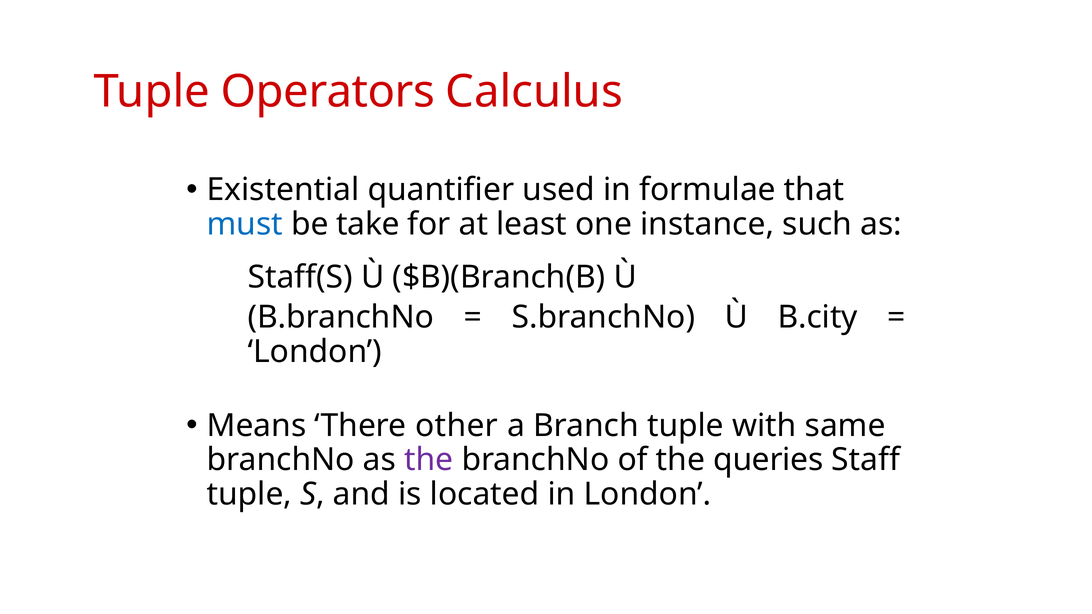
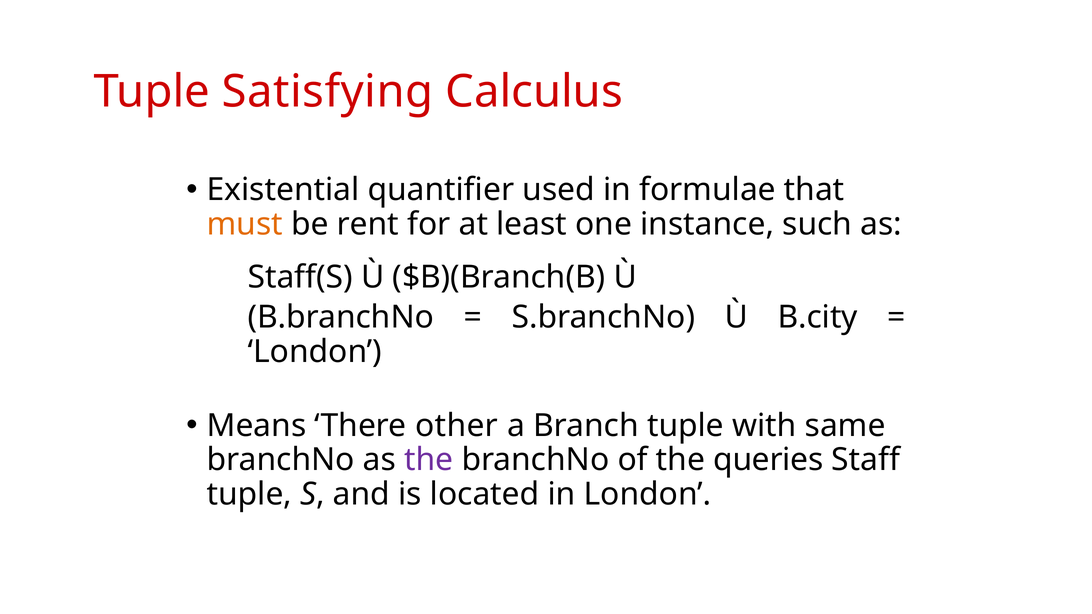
Operators: Operators -> Satisfying (327, 92)
must colour: blue -> orange (245, 224)
take: take -> rent (368, 224)
